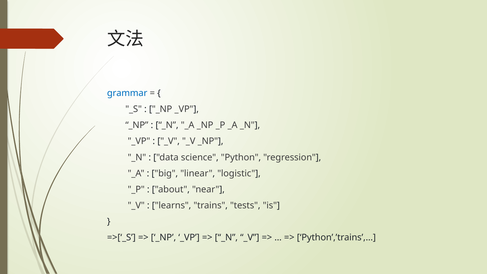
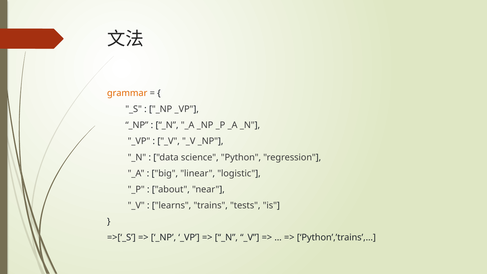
grammar colour: blue -> orange (127, 93)
